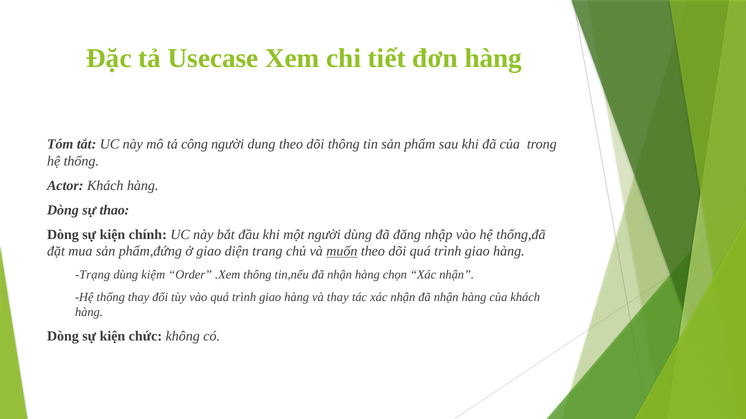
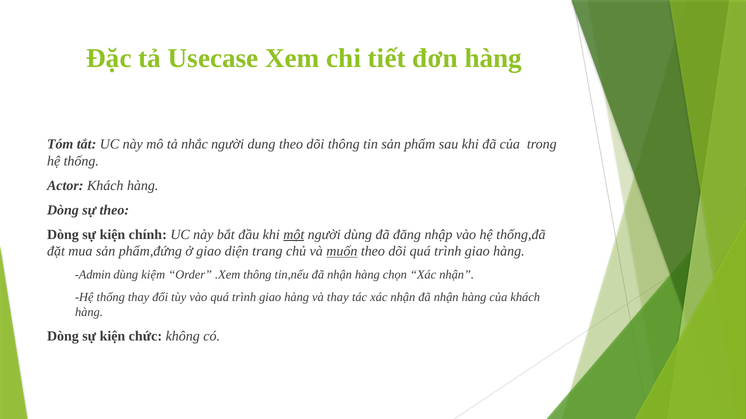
công: công -> nhắc (195, 144)
sự thao: thao -> theo (114, 210)
một underline: none -> present (294, 235)
Trạng: Trạng -> Admin (93, 275)
